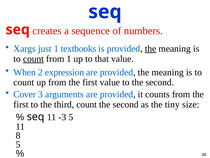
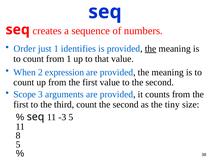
Xargs: Xargs -> Order (25, 49)
textbooks: textbooks -> identifies (78, 49)
count underline: present -> none (33, 59)
Cover: Cover -> Scope (25, 94)
